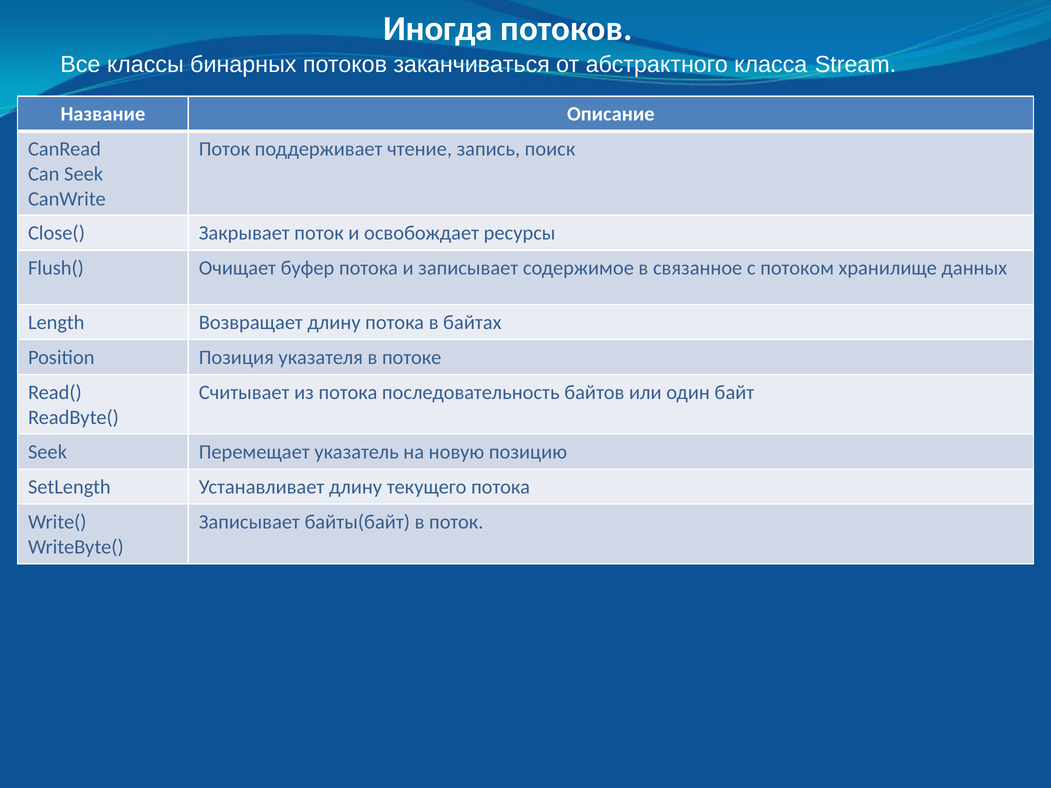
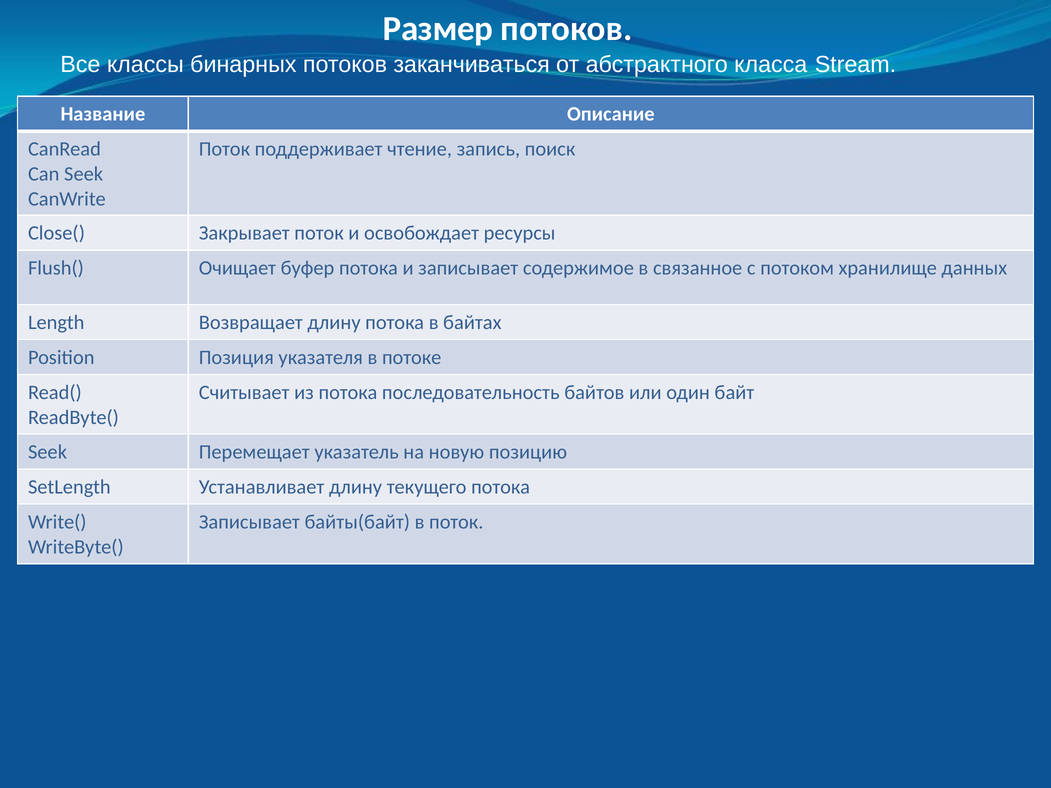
Иногда: Иногда -> Размер (438, 29)
